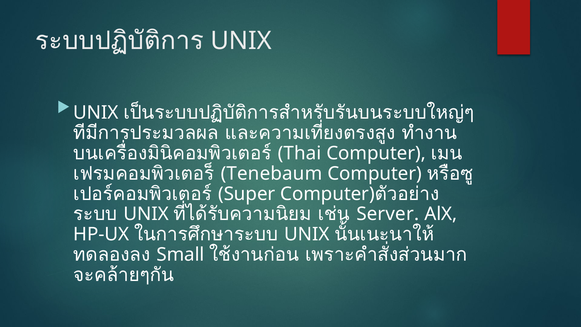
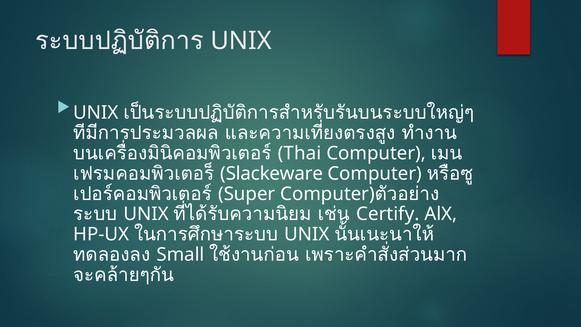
Tenebaum: Tenebaum -> Slackeware (272, 173)
Server: Server -> Certify (388, 214)
